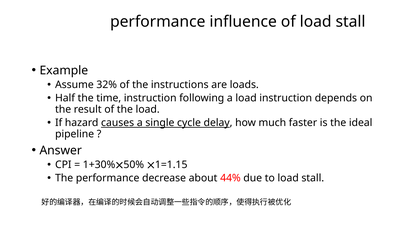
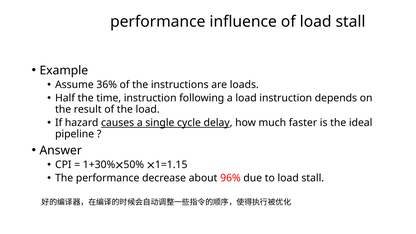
32%: 32% -> 36% (107, 85)
44%: 44% -> 96% (230, 178)
